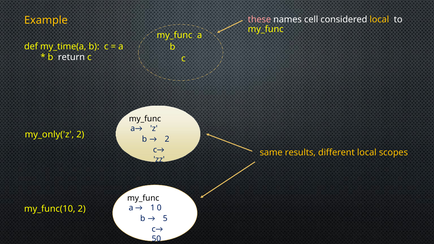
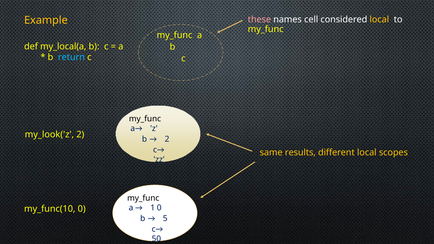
my_time(a: my_time(a -> my_local(a (63, 46)
return colour: white -> light blue (71, 57)
my_only('z: my_only('z -> my_look('z (49, 135)
my_func(10 2: 2 -> 0 (82, 209)
